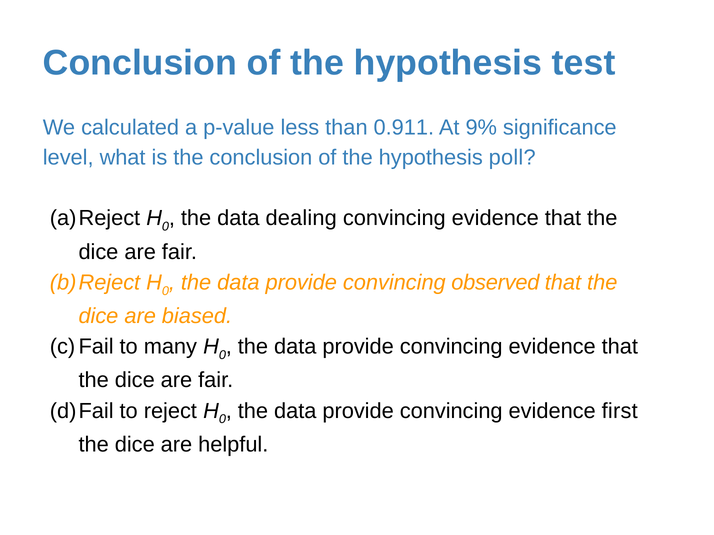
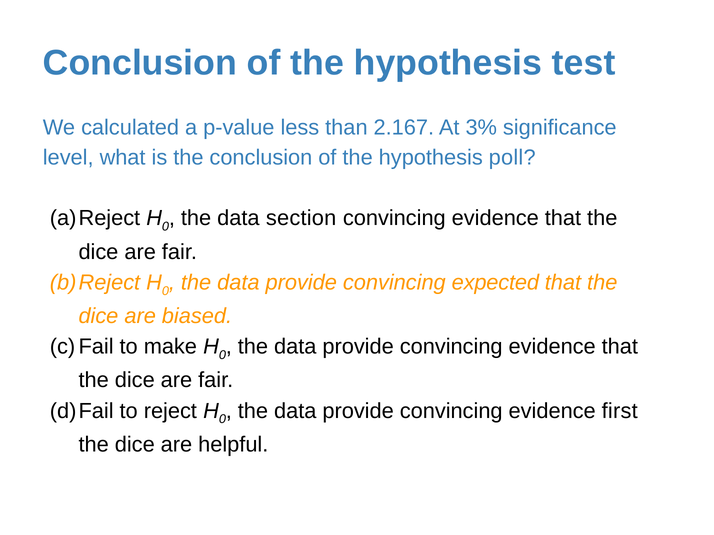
0.911: 0.911 -> 2.167 (404, 128)
9%: 9% -> 3% (481, 128)
dealing: dealing -> section (301, 218)
observed: observed -> expected (495, 283)
many: many -> make (170, 347)
